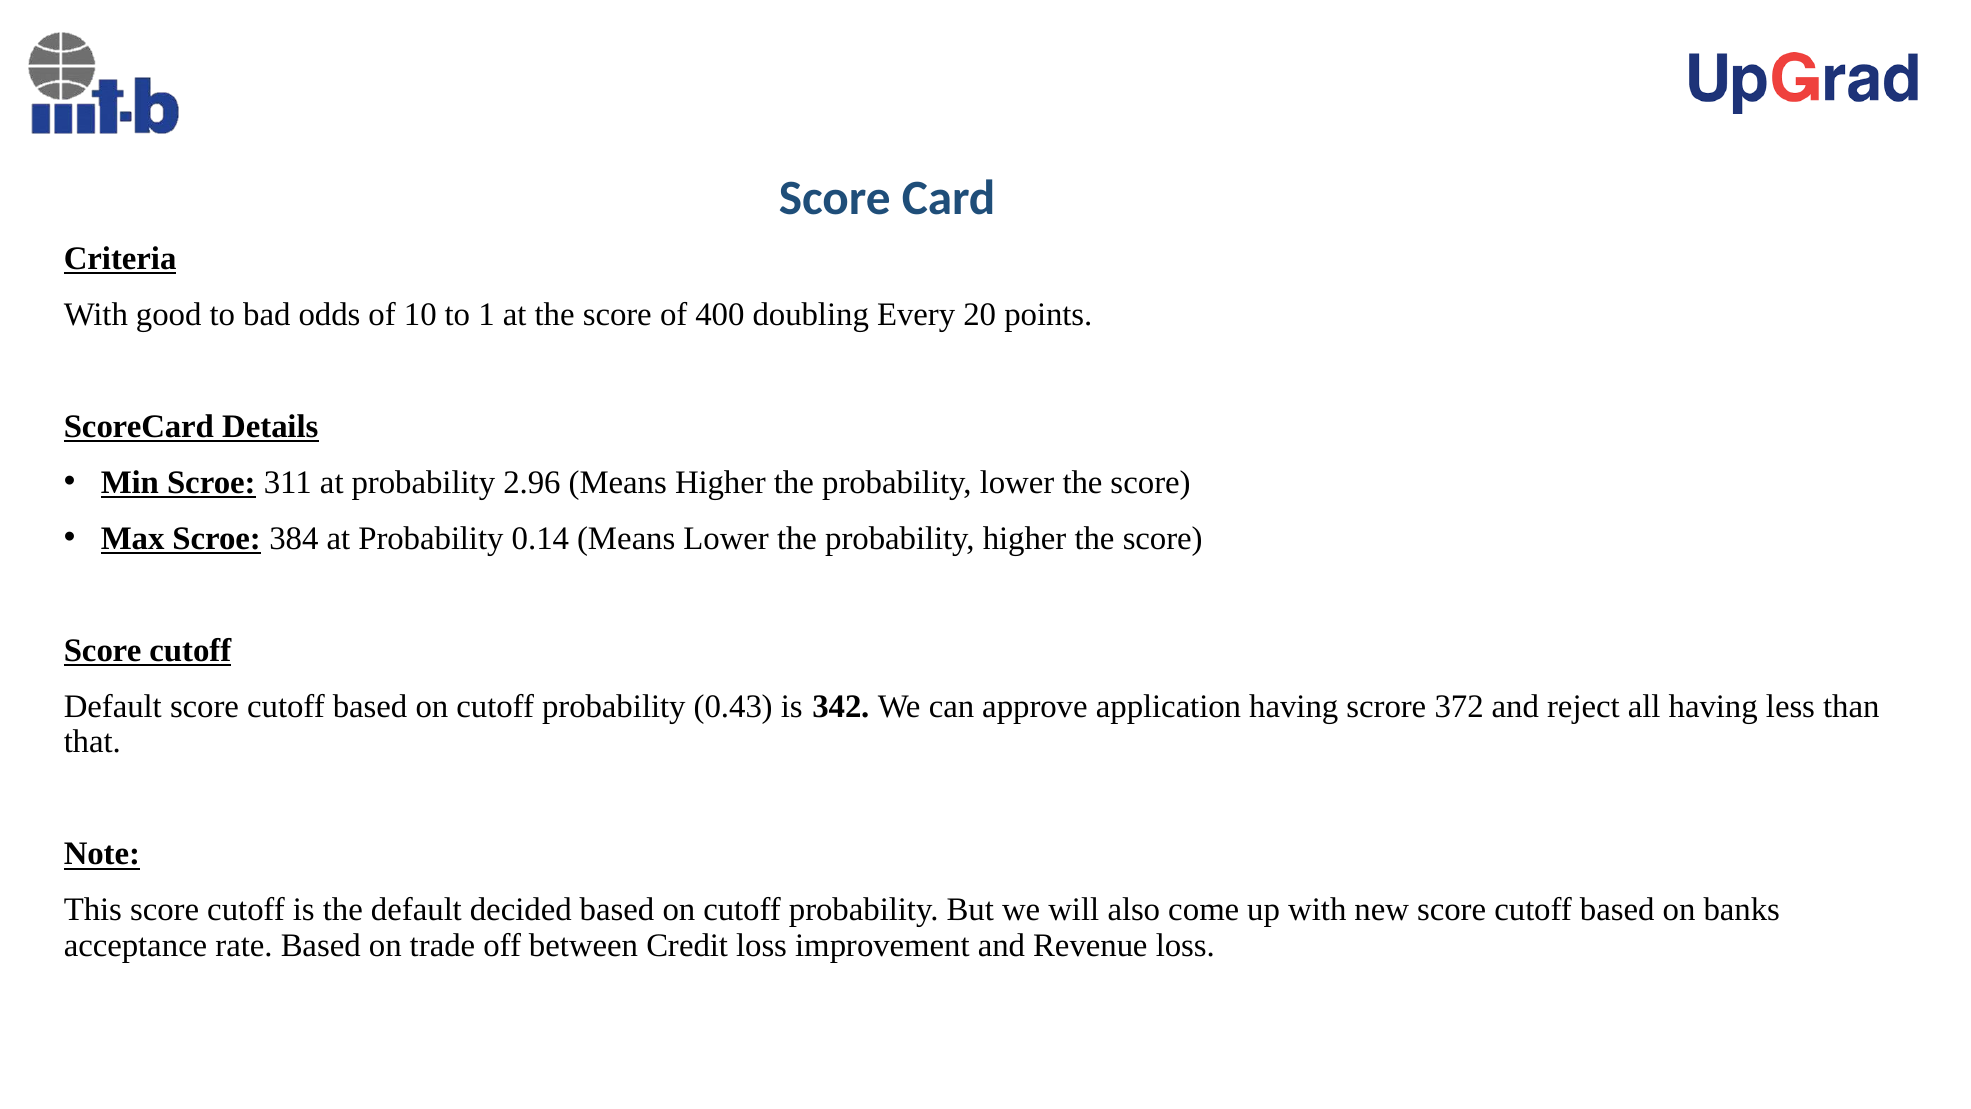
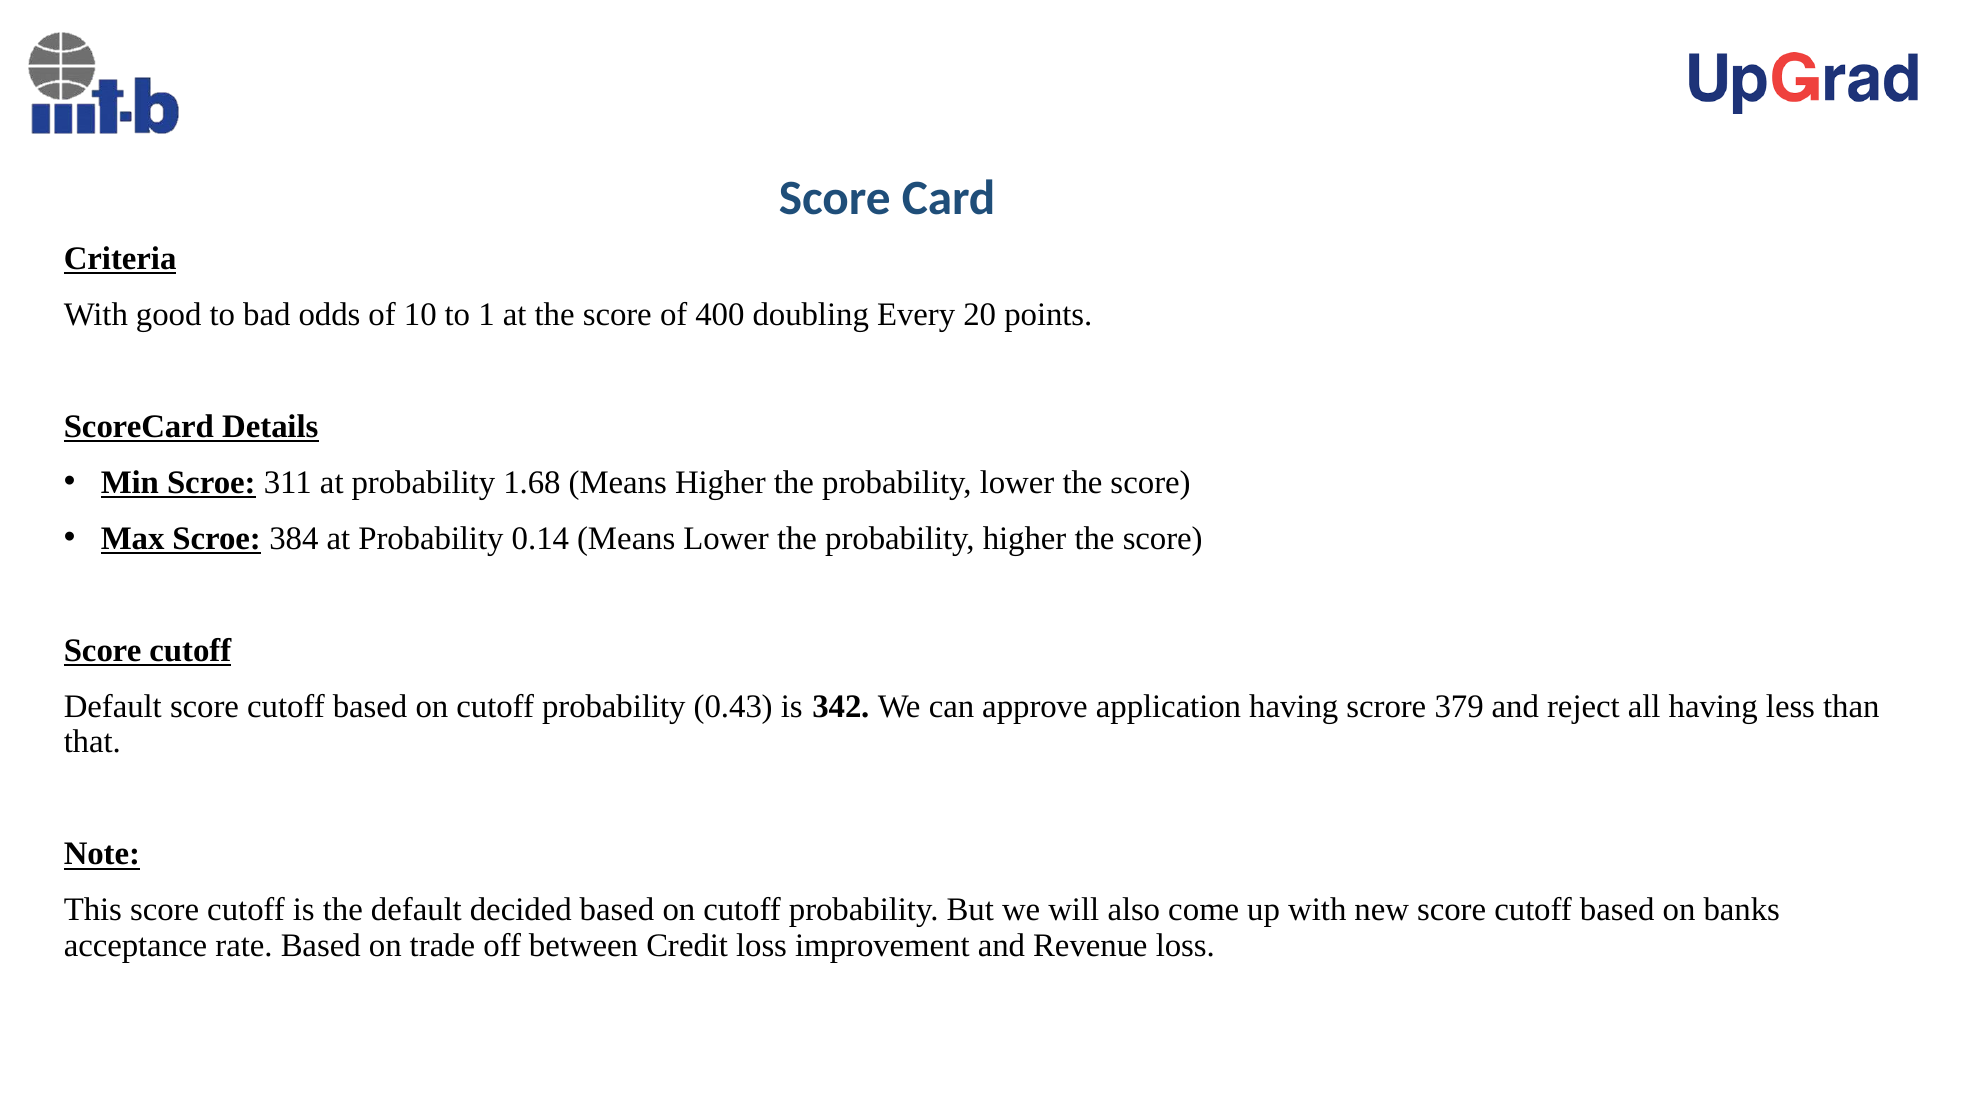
2.96: 2.96 -> 1.68 (532, 482)
372: 372 -> 379 (1459, 706)
